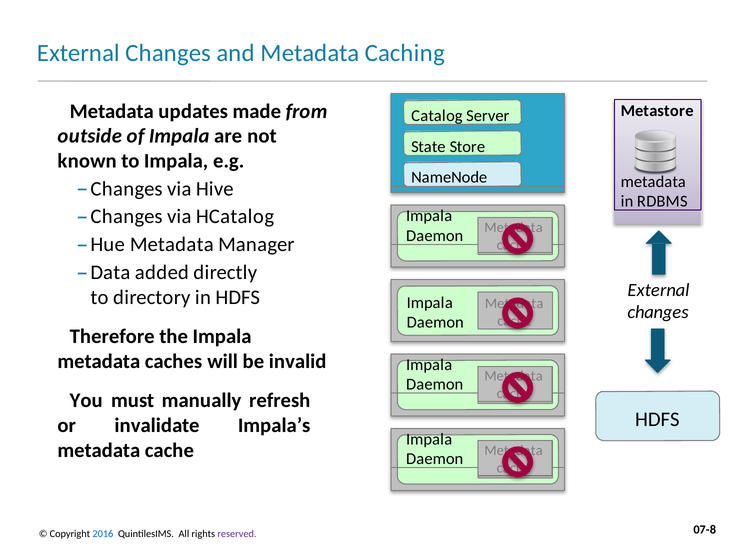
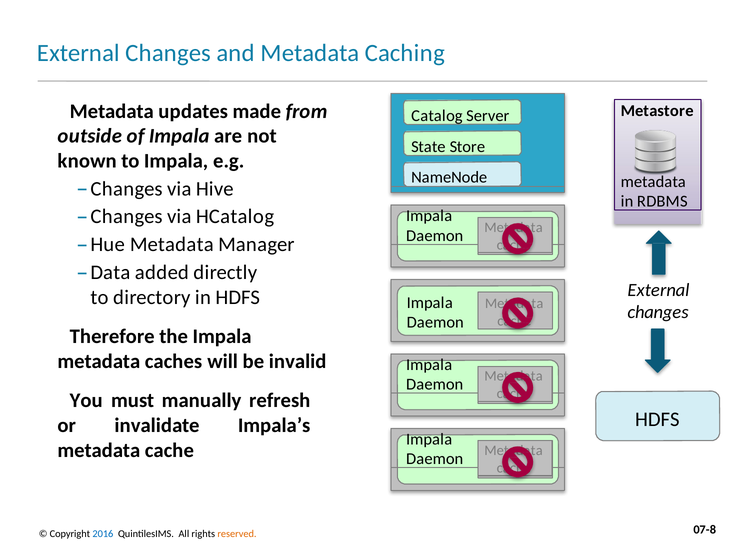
reserved colour: purple -> orange (237, 534)
